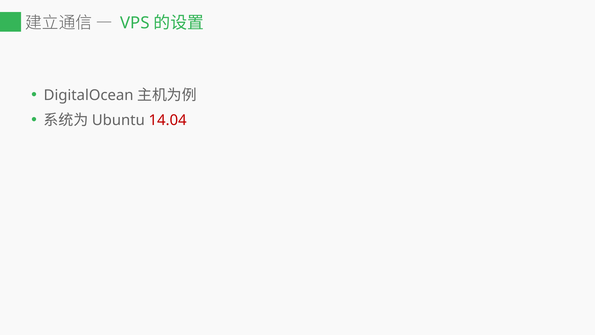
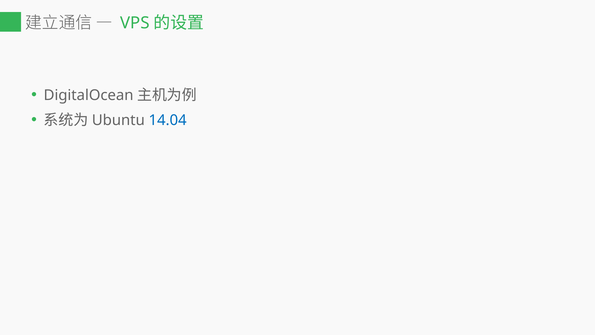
14.04 colour: red -> blue (168, 120)
